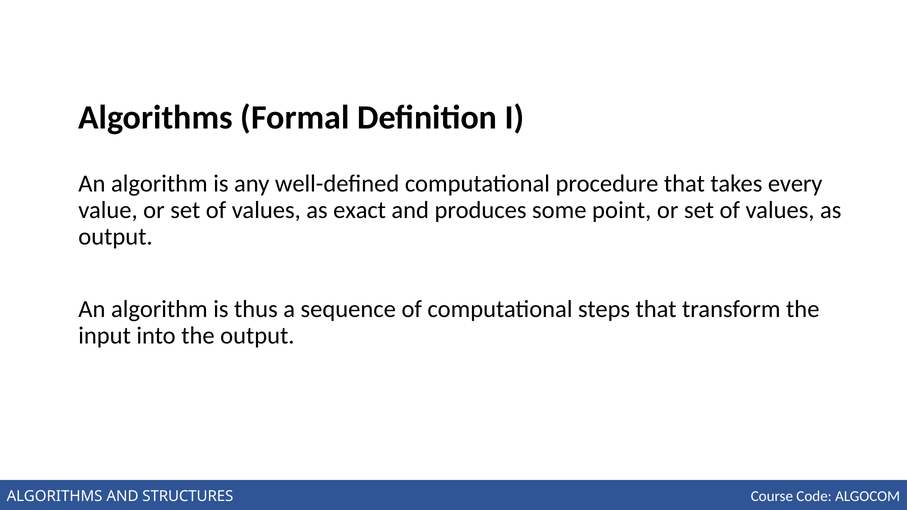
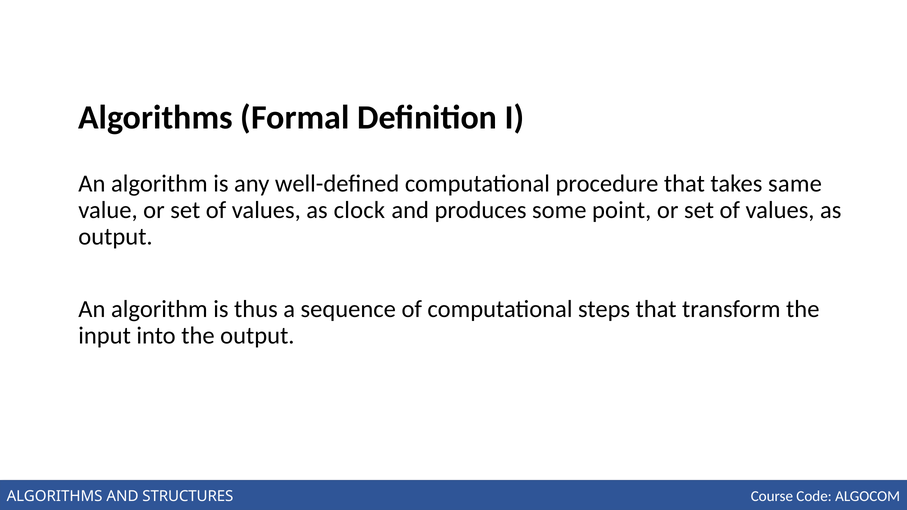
every: every -> same (795, 184)
exact: exact -> clock (359, 210)
